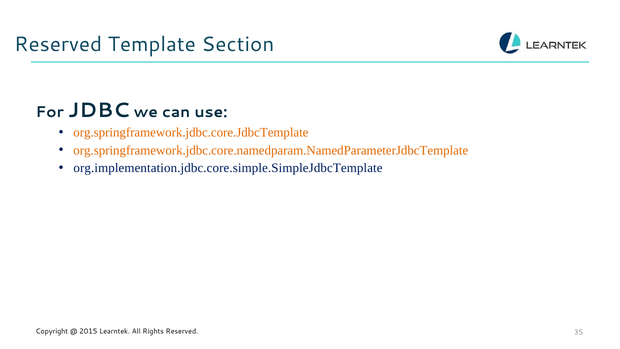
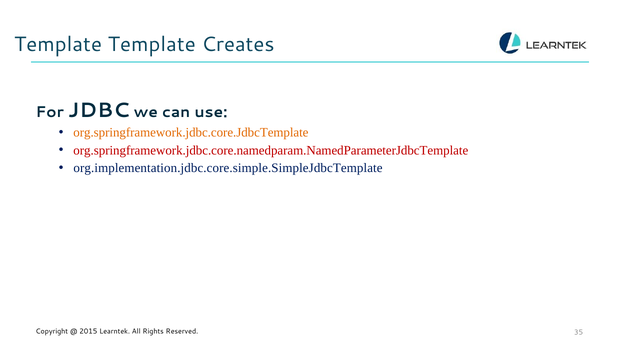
Reserved: Reserved -> Template (58, 45)
Section: Section -> Creates (238, 45)
org.springframework.jdbc.core.namedparam.NamedParameterJdbcTemplate colour: orange -> red (271, 150)
